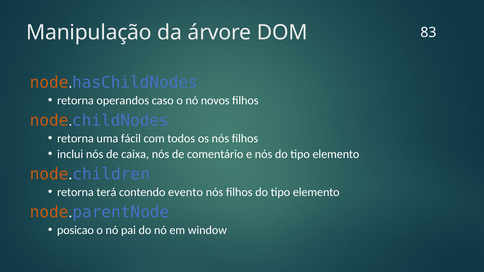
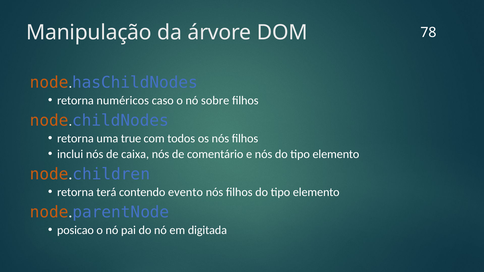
83: 83 -> 78 (428, 32)
operandos: operandos -> numéricos (123, 101)
novos: novos -> sobre (215, 101)
fácil: fácil -> true (131, 139)
window: window -> digitada (207, 230)
